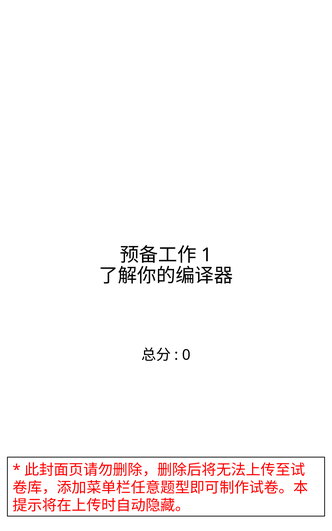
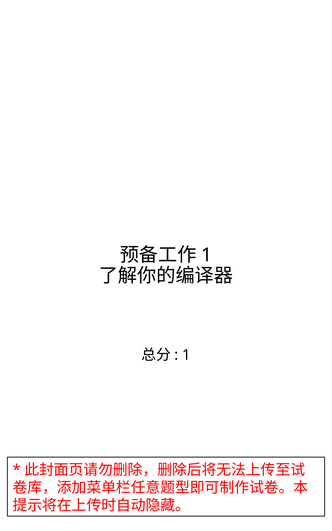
0: 0 -> 1 (186, 355)
